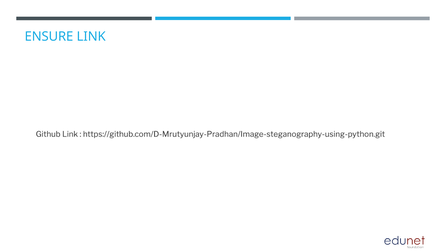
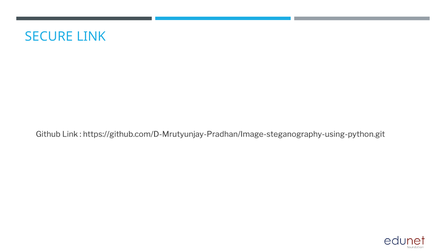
ENSURE: ENSURE -> SECURE (49, 37)
